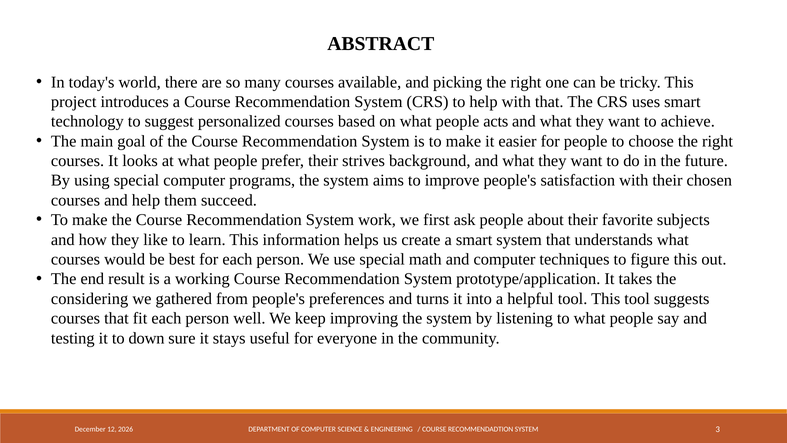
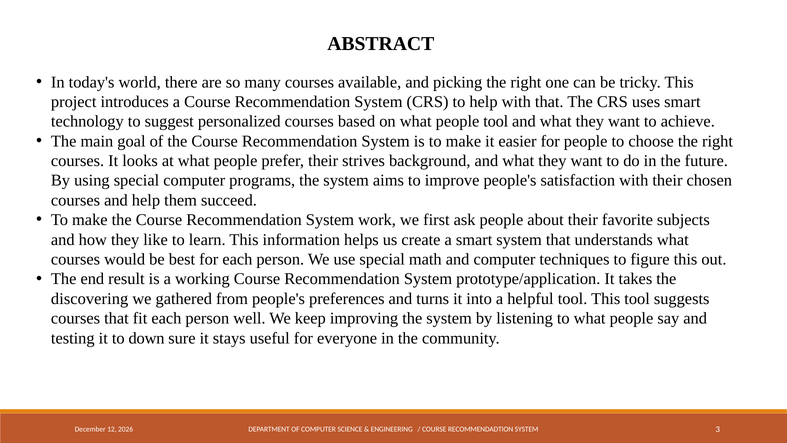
people acts: acts -> tool (496, 121)
considering: considering -> discovering (90, 298)
